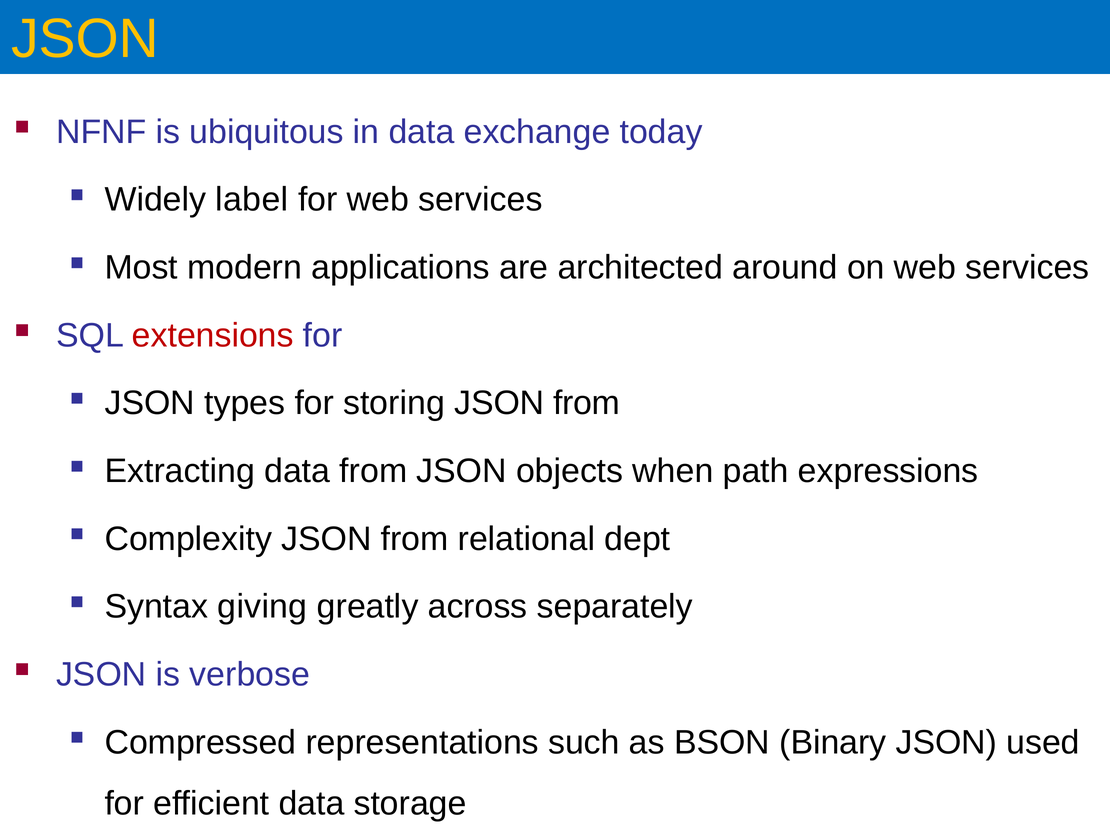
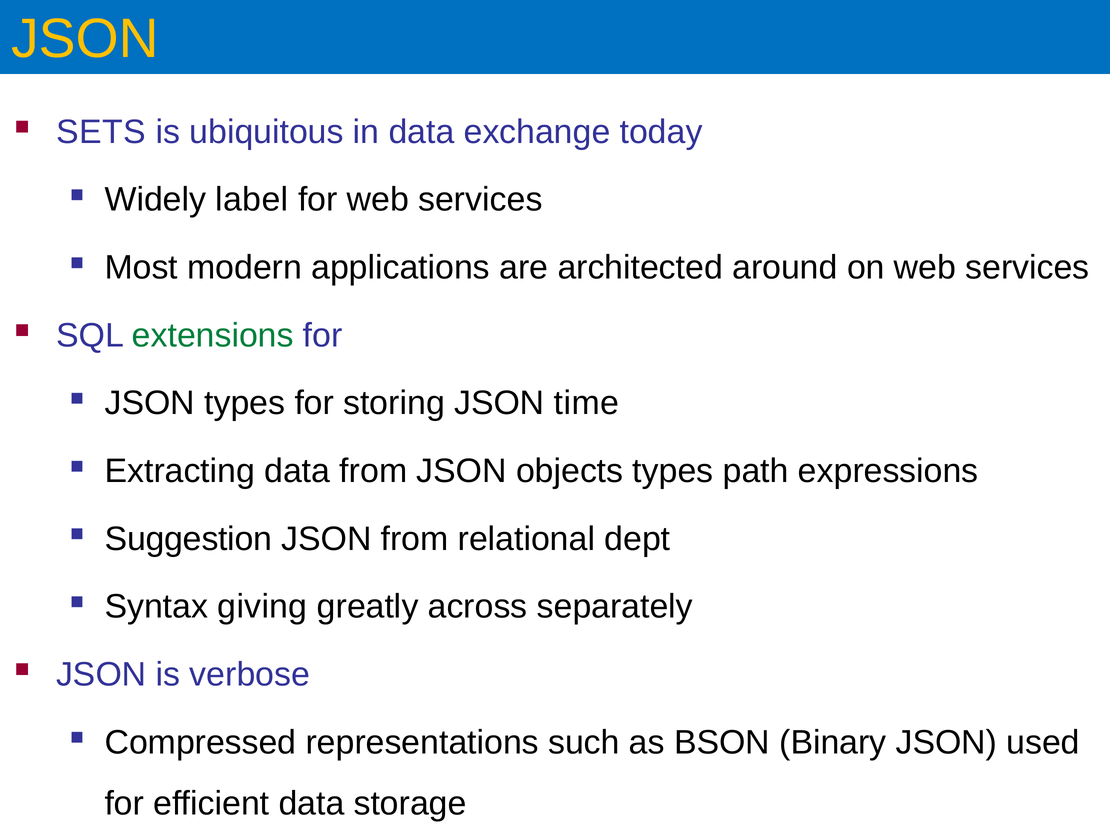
NFNF: NFNF -> SETS (101, 132)
extensions colour: red -> green (213, 335)
storing JSON from: from -> time (586, 403)
objects when: when -> types (673, 471)
Complexity: Complexity -> Suggestion (188, 539)
